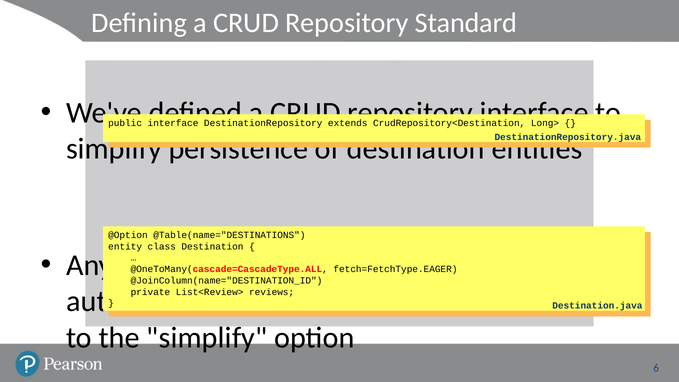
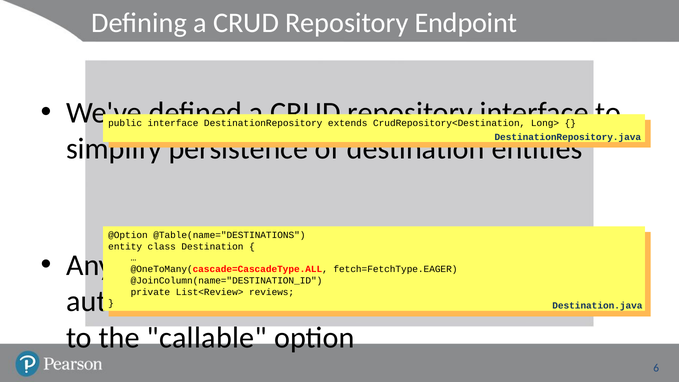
Standard: Standard -> Endpoint (466, 23)
the simplify: simplify -> callable (207, 338)
